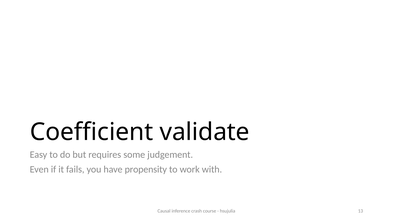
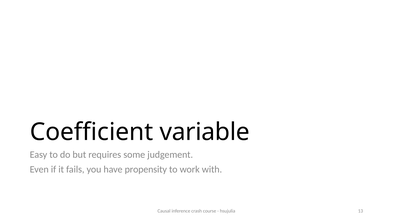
validate: validate -> variable (205, 132)
